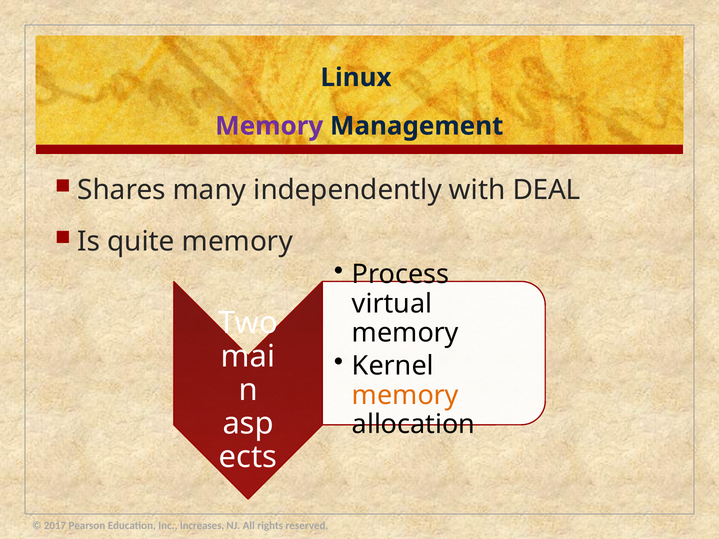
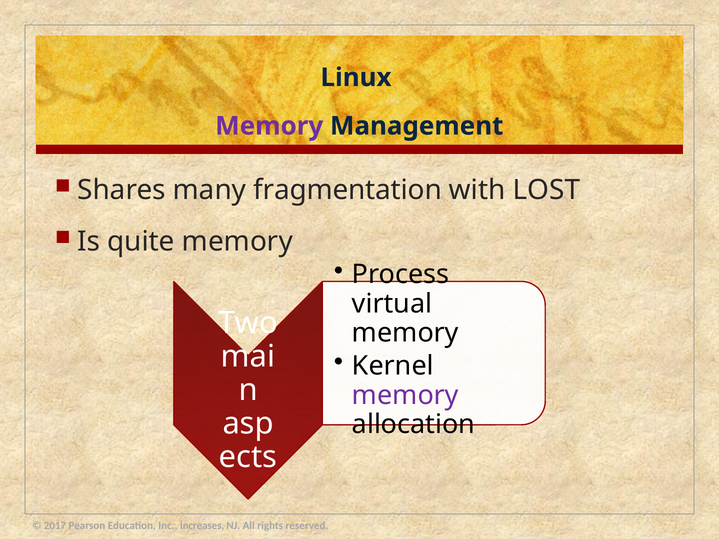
independently: independently -> fragmentation (348, 190)
DEAL: DEAL -> LOST (546, 190)
memory colour: orange -> purple (405, 395)
